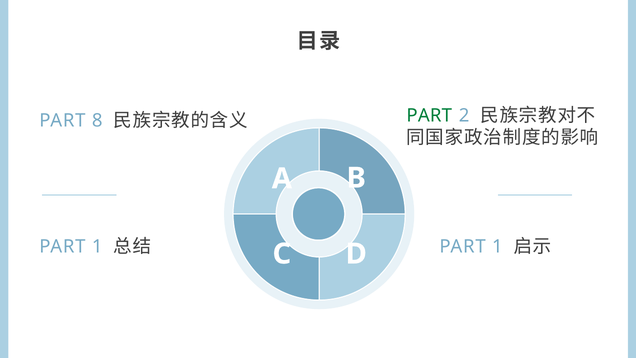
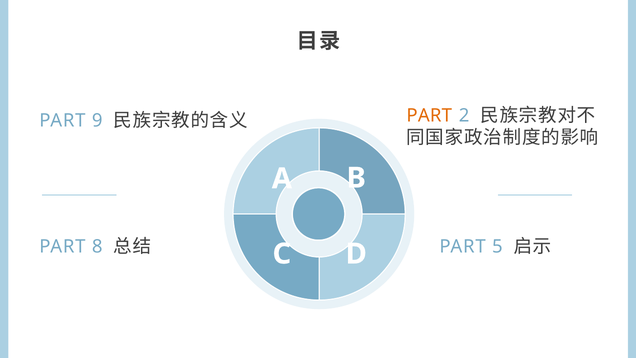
PART colour: green -> orange (429, 115)
8: 8 -> 9 (97, 120)
1: 1 -> 8 (97, 247)
1: 1 -> 5 (497, 247)
